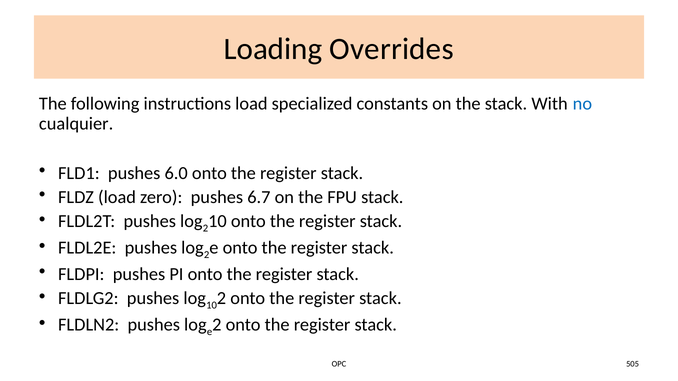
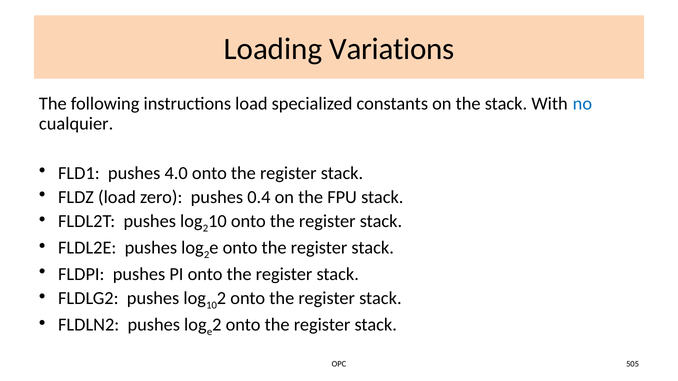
Overrides: Overrides -> Variations (392, 49)
6.0: 6.0 -> 4.0 (176, 174)
6.7: 6.7 -> 0.4 (259, 198)
